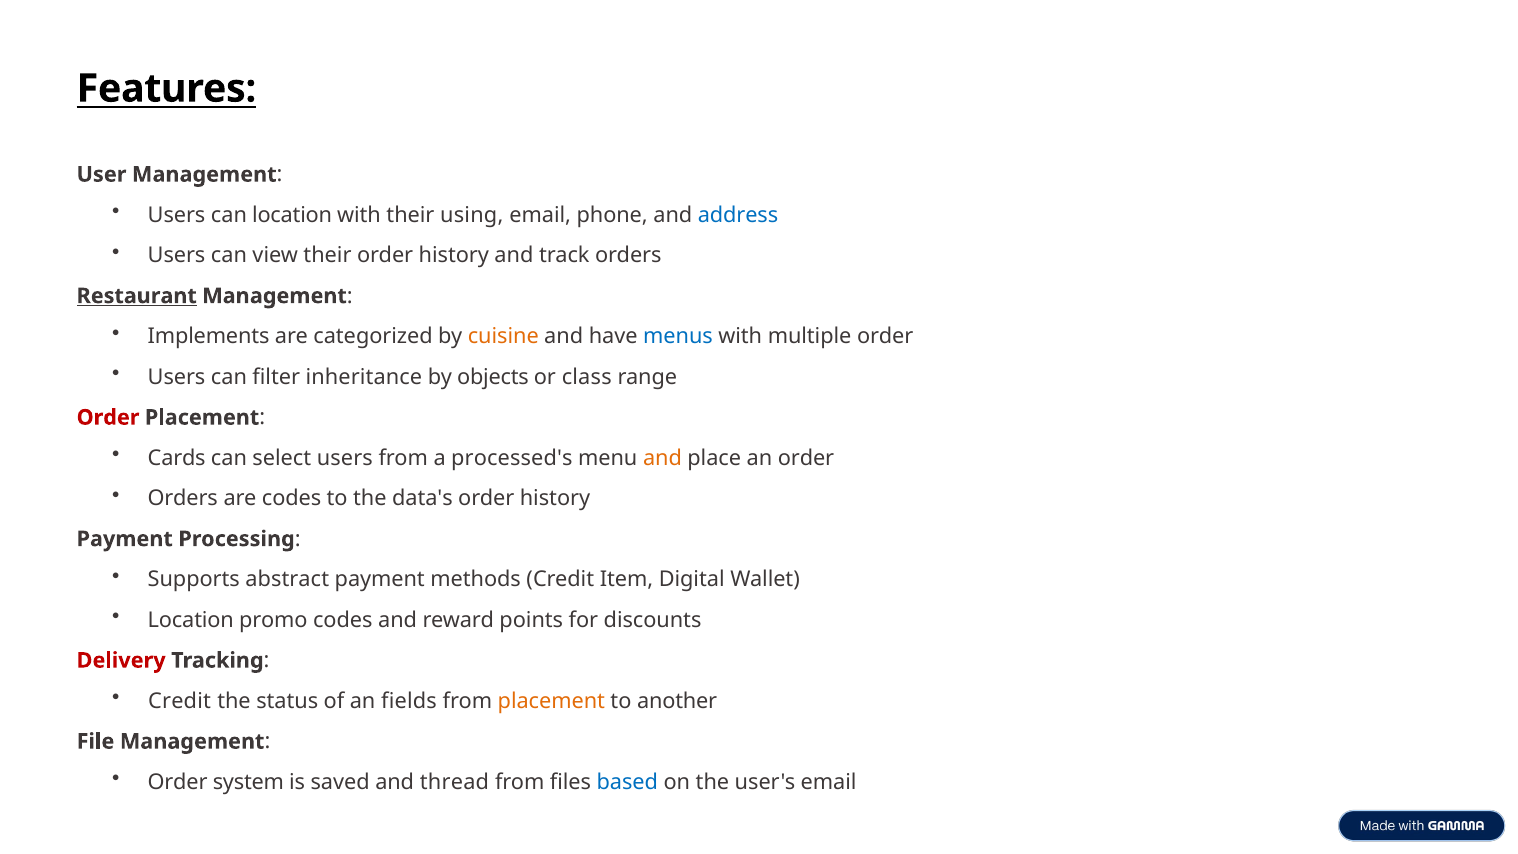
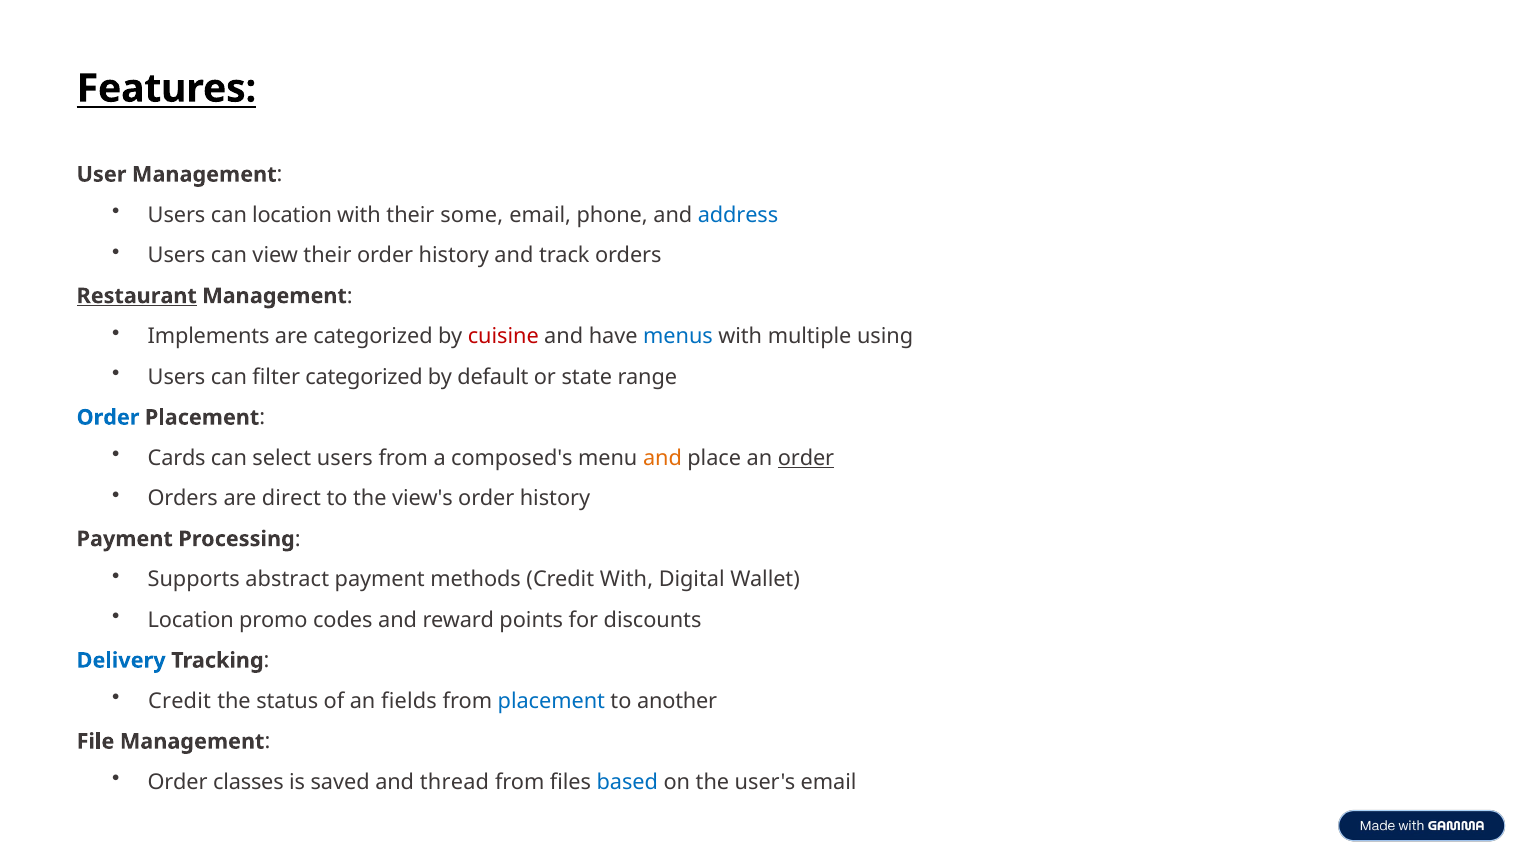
using: using -> some (472, 215)
cuisine colour: orange -> red (503, 336)
multiple order: order -> using (885, 336)
filter inheritance: inheritance -> categorized (364, 377)
objects: objects -> default (493, 377)
class: class -> state (587, 377)
Order colour: red -> blue (108, 417)
processed's: processed's -> composed's (512, 458)
order underline: none -> present (806, 458)
are codes: codes -> direct (291, 498)
data's: data's -> view's (422, 498)
Credit Item: Item -> With (626, 579)
Delivery colour: red -> blue (121, 660)
placement colour: orange -> blue (551, 701)
system: system -> classes (248, 782)
